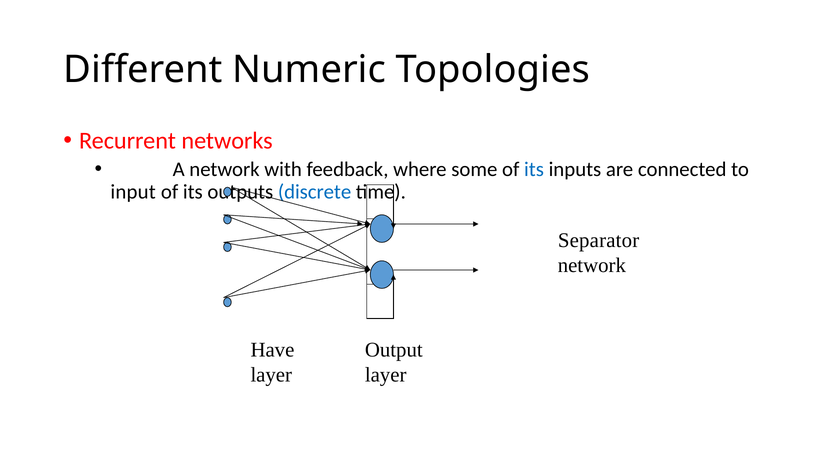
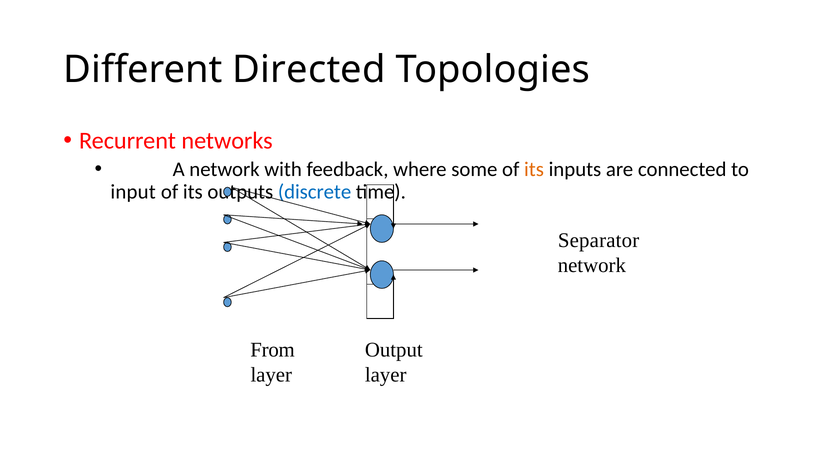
Numeric: Numeric -> Directed (309, 70)
its colour: blue -> orange (534, 169)
Have: Have -> From (273, 350)
